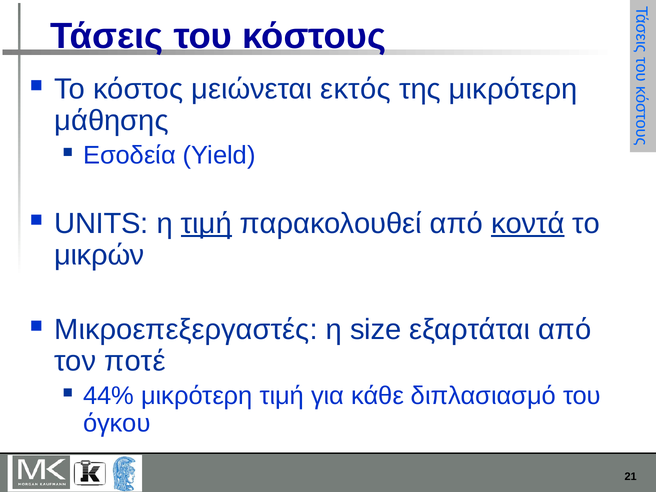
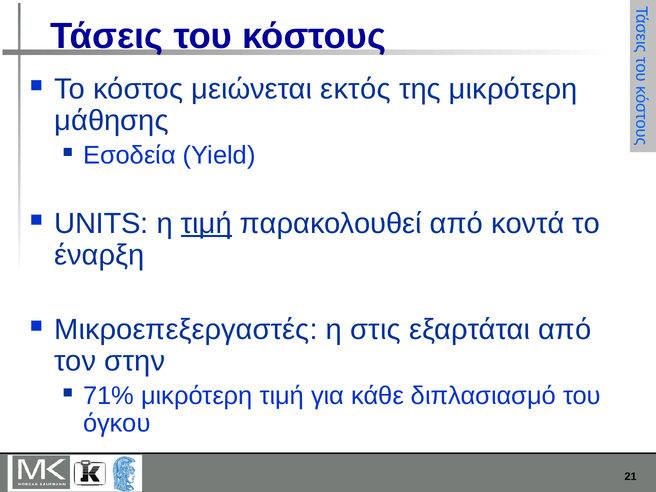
κοντά underline: present -> none (528, 223)
μικρών: μικρών -> έναρξη (99, 255)
size: size -> στις (375, 330)
ποτέ: ποτέ -> στην (135, 361)
44%: 44% -> 71% (109, 396)
